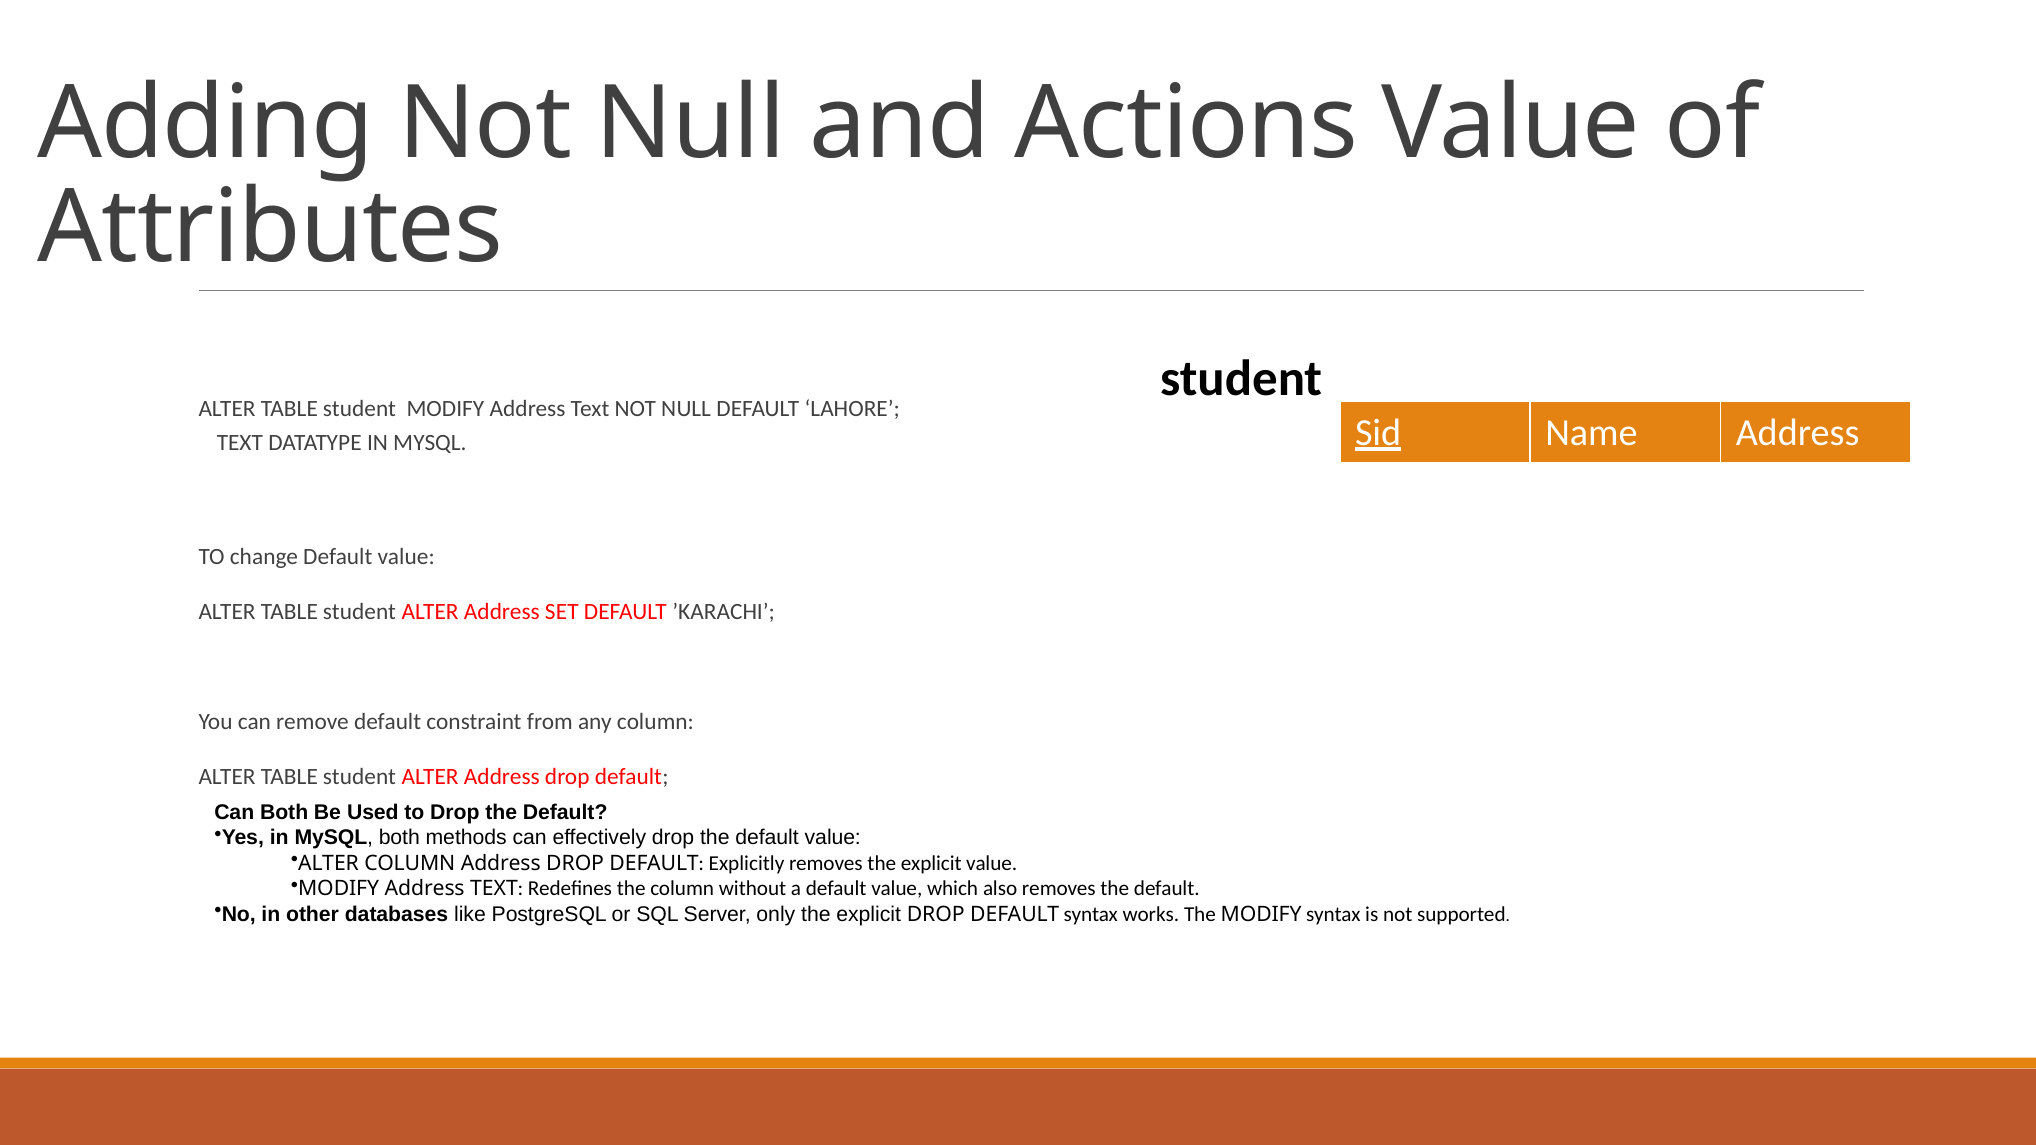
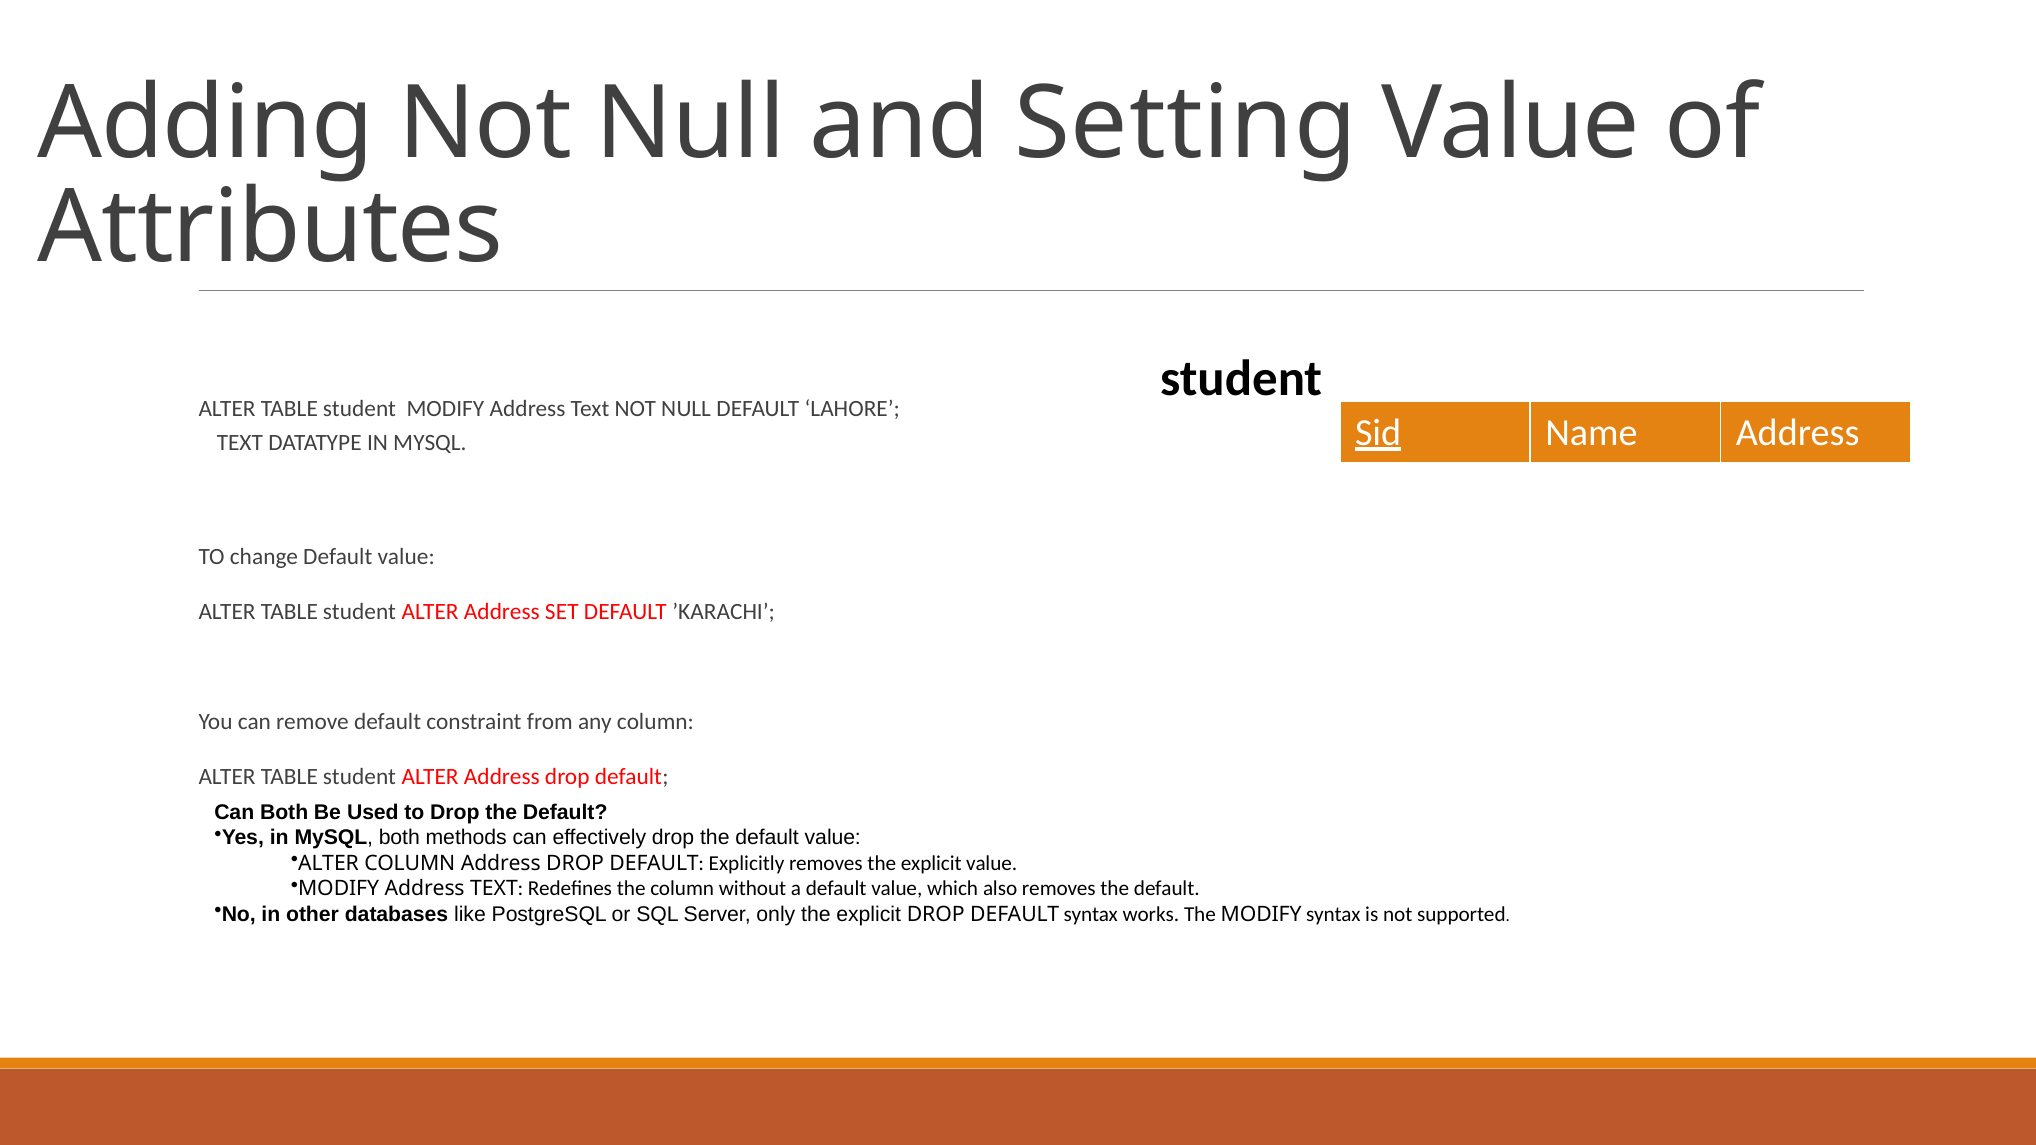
Actions: Actions -> Setting (1186, 124)
